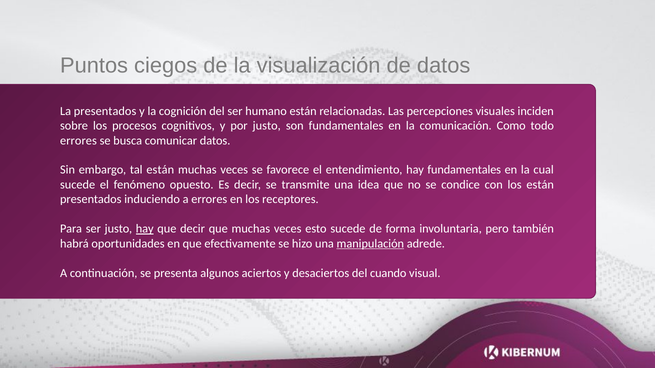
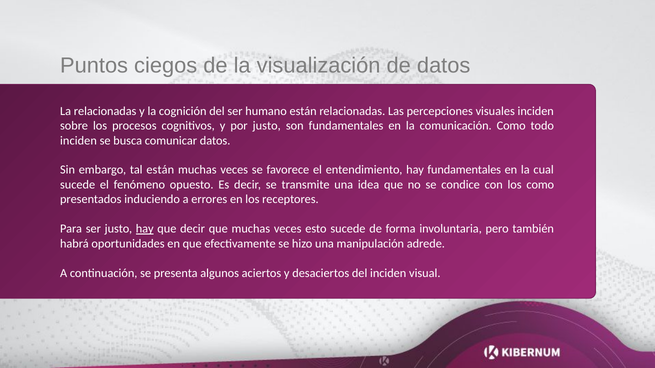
La presentados: presentados -> relacionadas (105, 111)
errores: errores -> inciden (78, 141)
los están: están -> como (540, 185)
manipulación underline: present -> none (370, 244)
del cuando: cuando -> inciden (388, 273)
